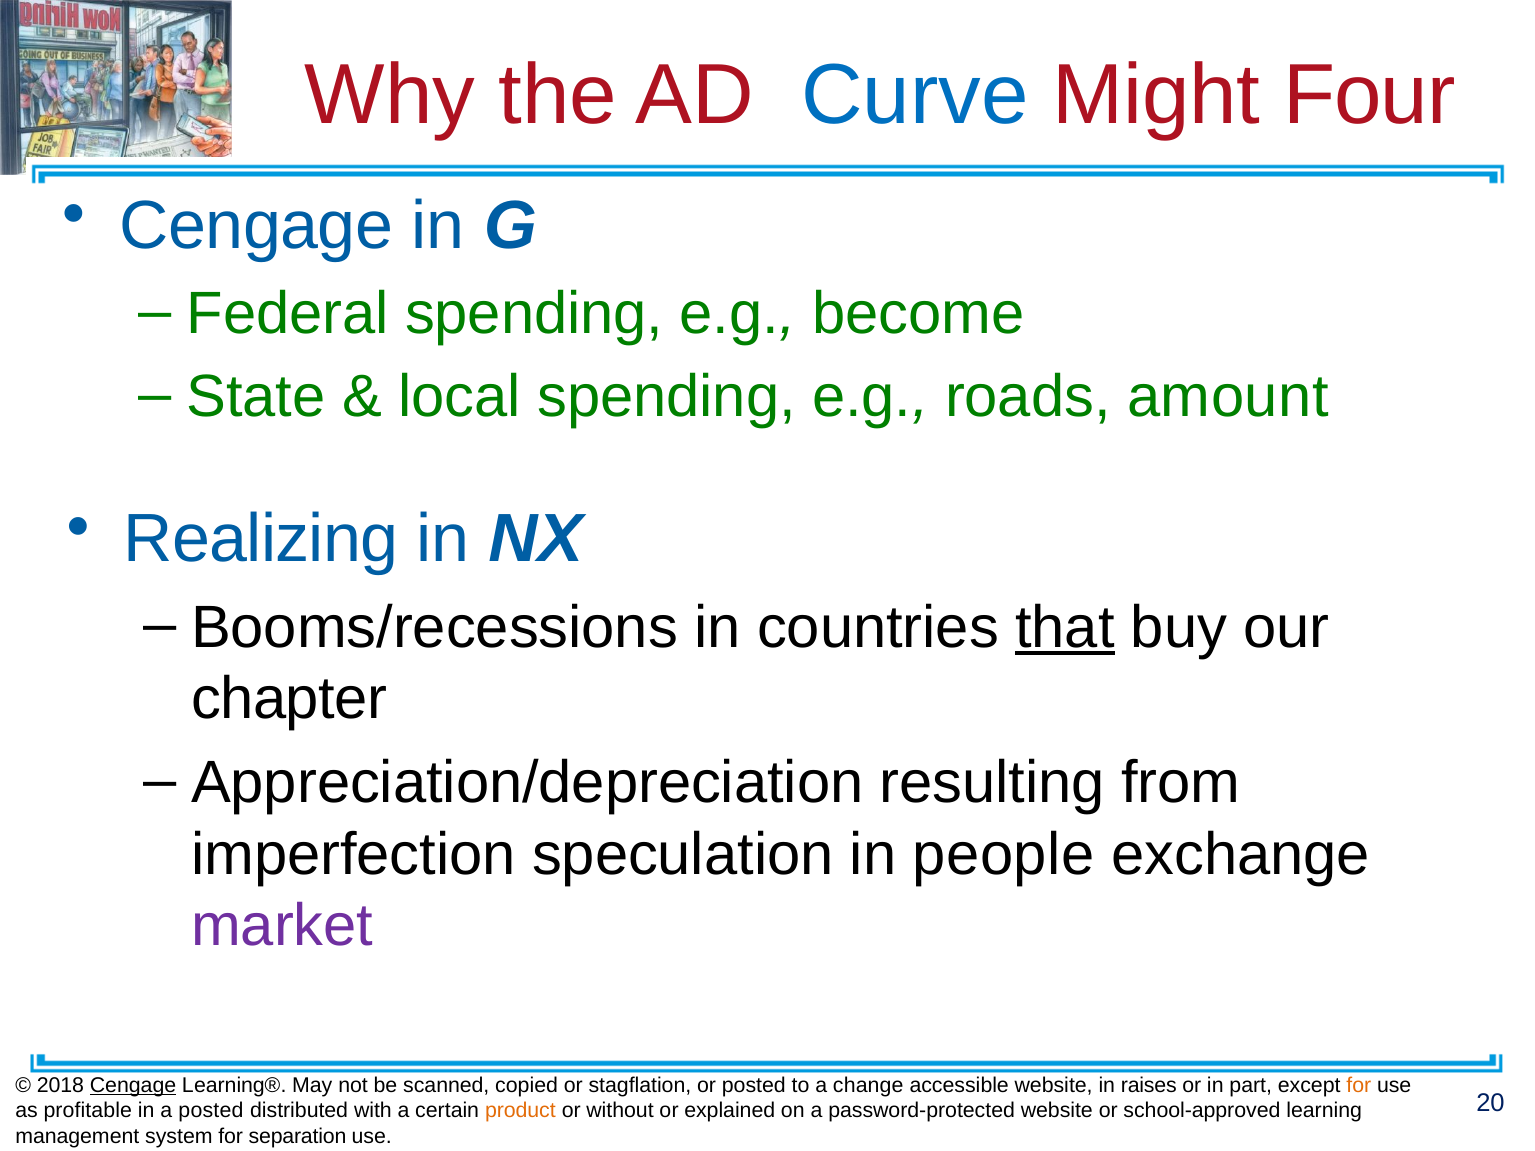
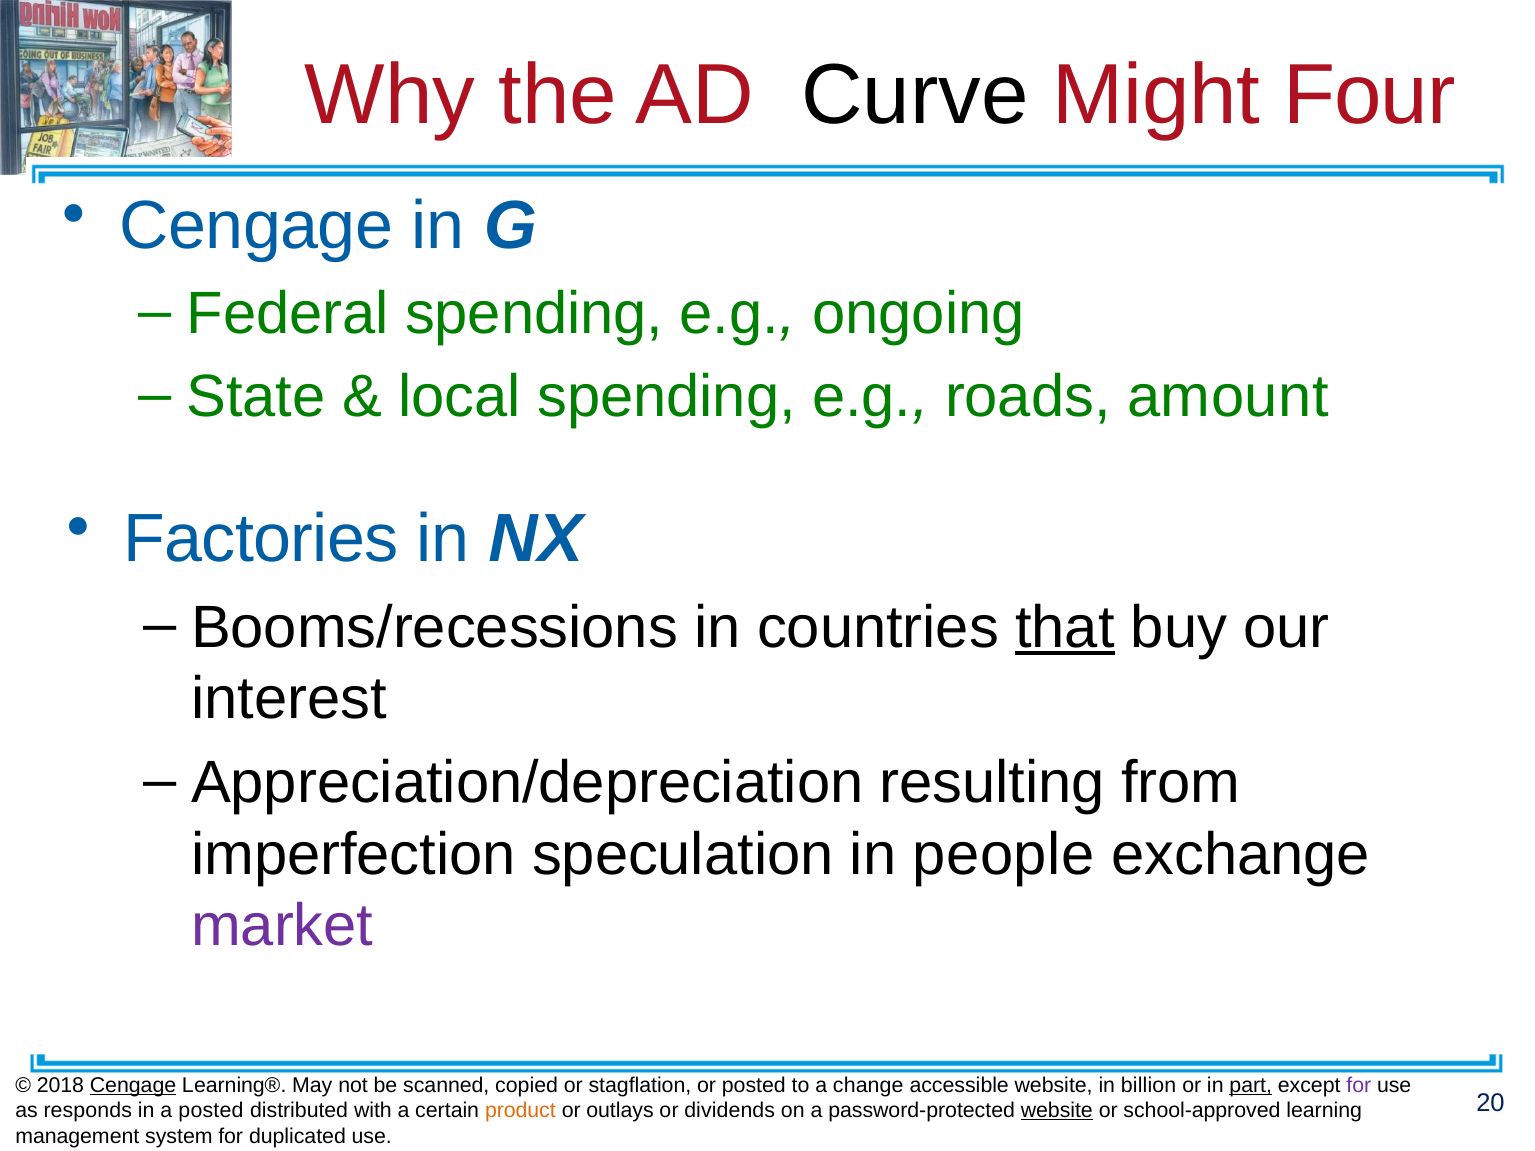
Curve colour: blue -> black (915, 95)
become: become -> ongoing (919, 314)
Realizing: Realizing -> Factories (261, 539)
chapter: chapter -> interest (289, 699)
raises: raises -> billion (1149, 1085)
part underline: none -> present (1251, 1085)
for colour: orange -> purple (1359, 1085)
profitable: profitable -> responds (88, 1111)
without: without -> outlays (620, 1111)
explained: explained -> dividends (730, 1111)
website underline: none -> present (1057, 1111)
separation: separation -> duplicated (297, 1136)
